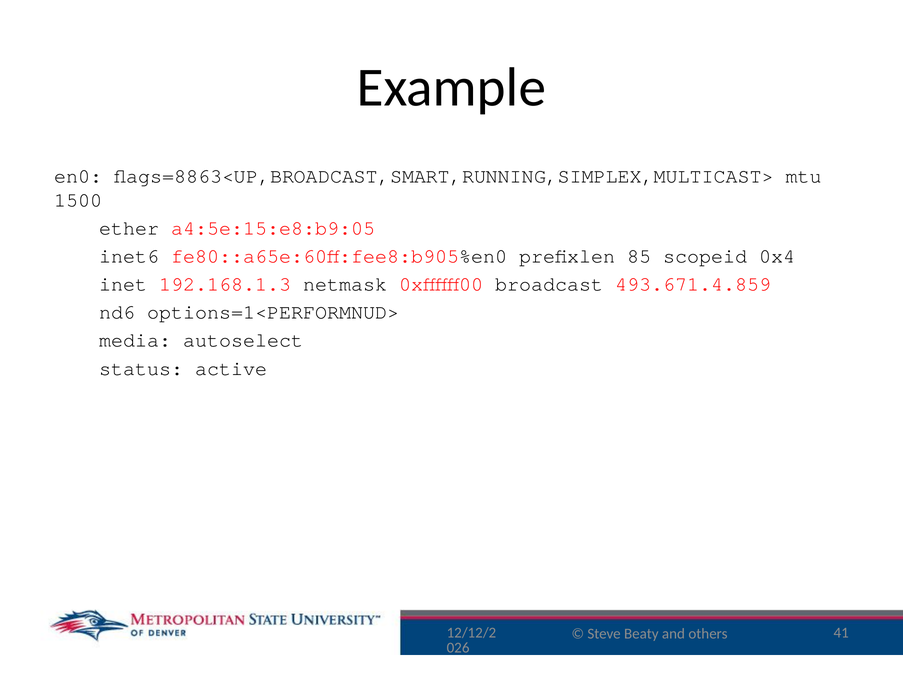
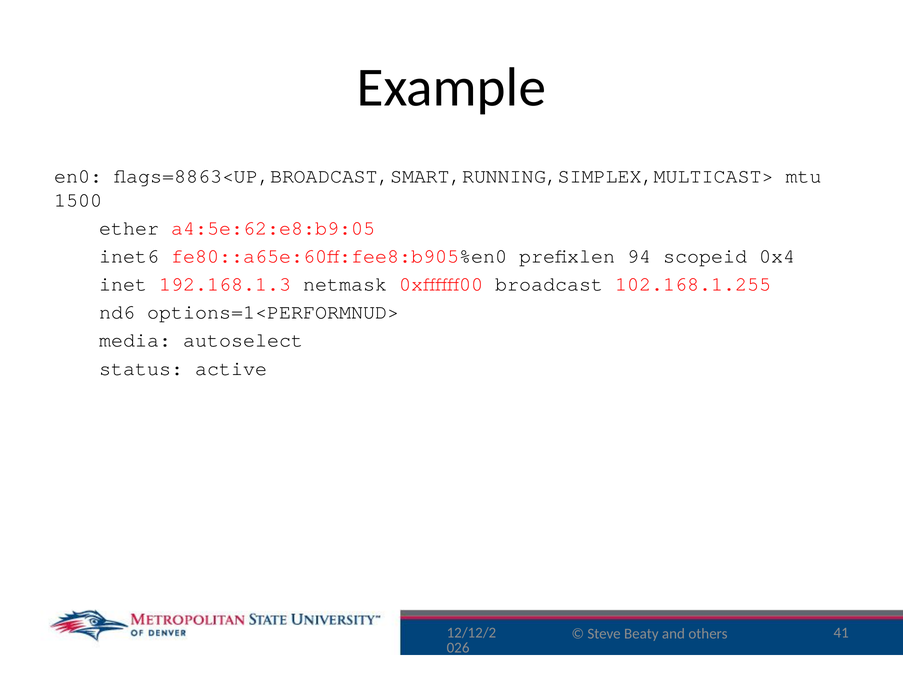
a4:5e:15:e8:b9:05: a4:5e:15:e8:b9:05 -> a4:5e:62:e8:b9:05 (273, 228)
85: 85 -> 94 (639, 256)
493.671.4.859: 493.671.4.859 -> 102.168.1.255 (693, 284)
